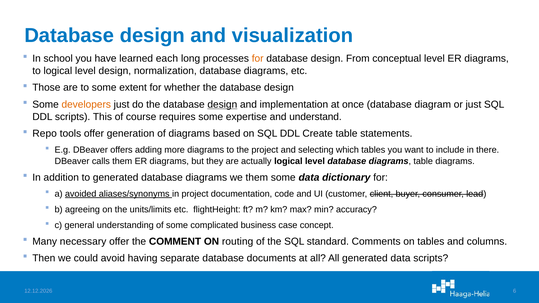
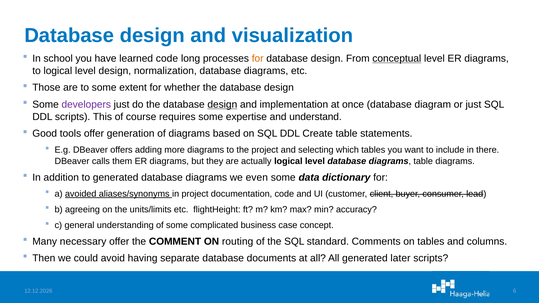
learned each: each -> code (167, 59)
conceptual underline: none -> present (397, 59)
developers colour: orange -> purple (86, 105)
Repo: Repo -> Good (45, 134)
we them: them -> even (257, 178)
generated data: data -> later (400, 258)
